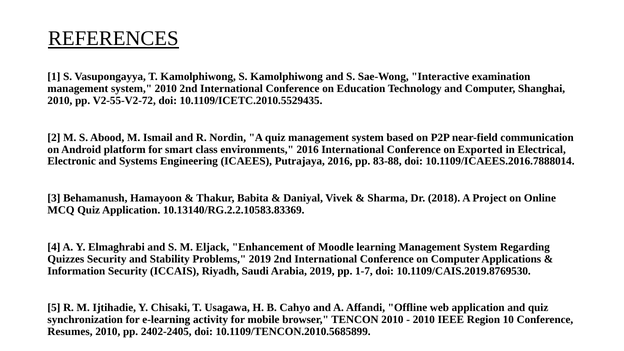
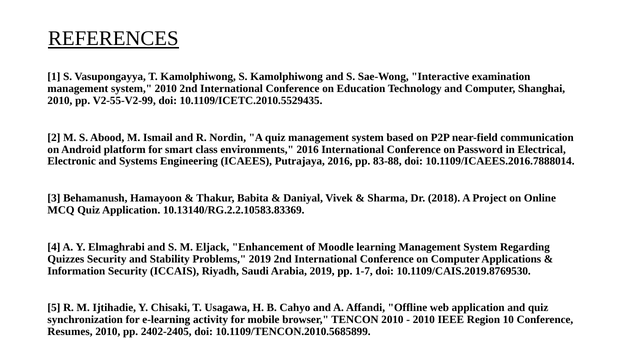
V2-55-V2-72: V2-55-V2-72 -> V2-55-V2-99 (124, 101)
Exported: Exported -> Password (480, 149)
